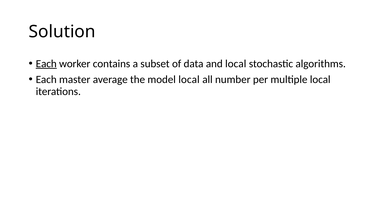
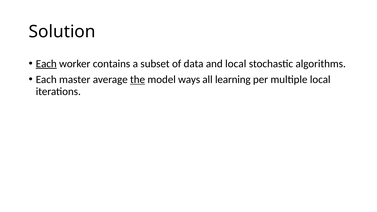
the underline: none -> present (138, 80)
model local: local -> ways (189, 80)
number: number -> learning (233, 80)
